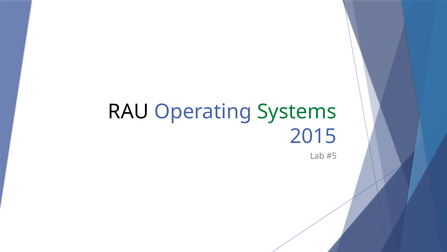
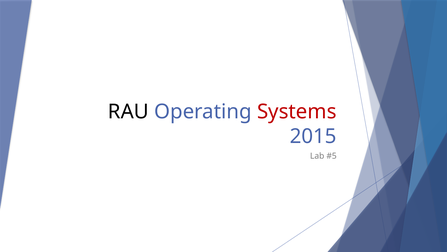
Systems colour: green -> red (297, 111)
